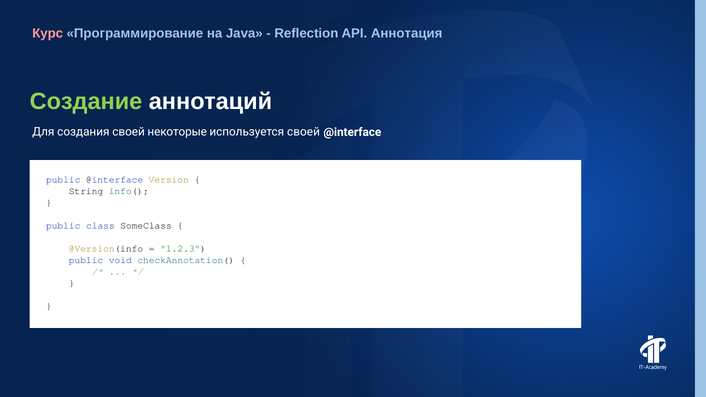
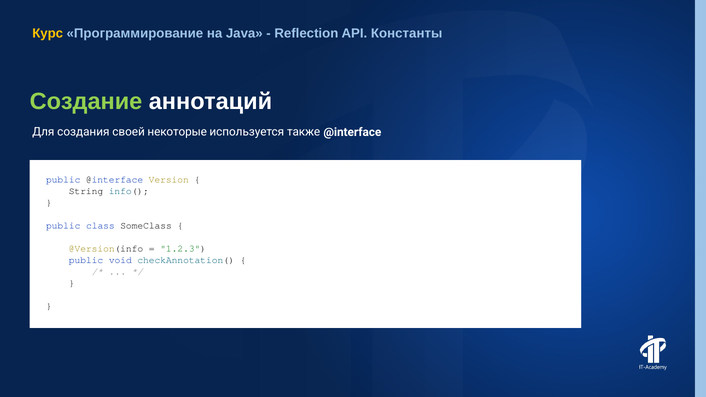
Курс colour: pink -> yellow (48, 34)
Аннотация: Аннотация -> Константы (407, 34)
используется своей: своей -> также (304, 132)
